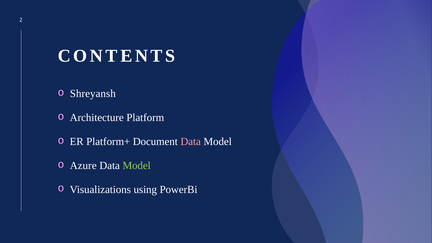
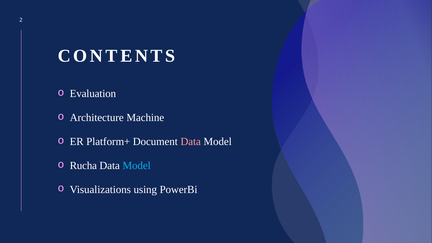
Shreyansh: Shreyansh -> Evaluation (93, 94)
Platform: Platform -> Machine (145, 118)
Azure: Azure -> Rucha (83, 166)
Model colour: light green -> light blue (137, 166)
